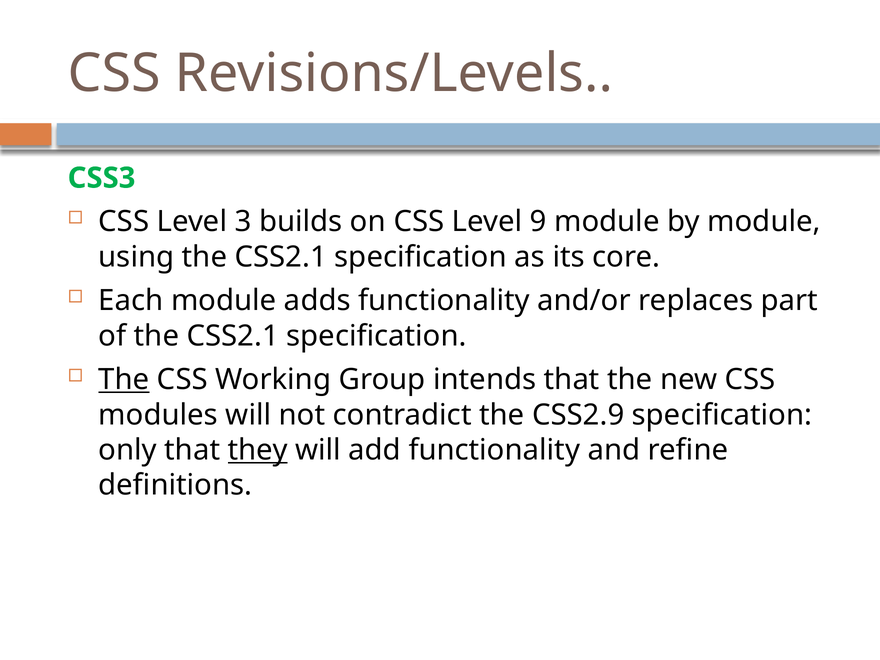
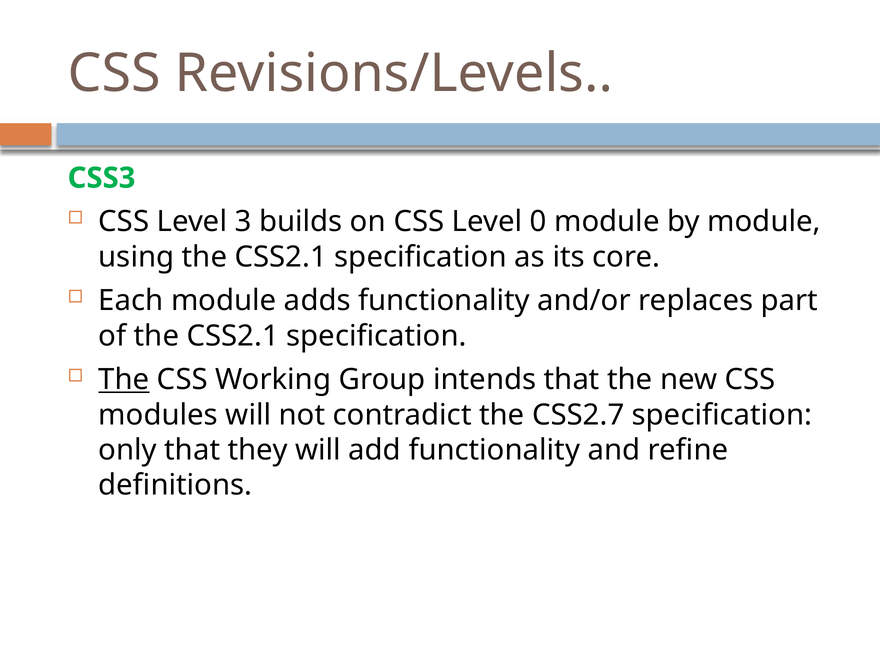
9: 9 -> 0 (538, 222)
CSS2.9: CSS2.9 -> CSS2.7 (578, 415)
they underline: present -> none (258, 450)
